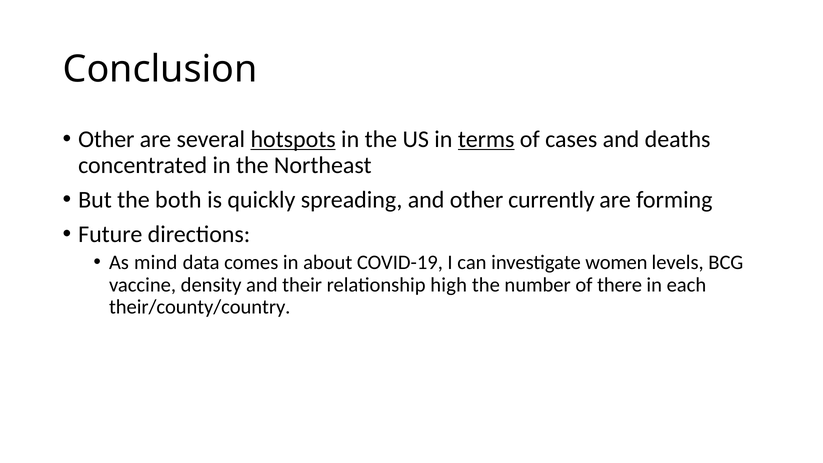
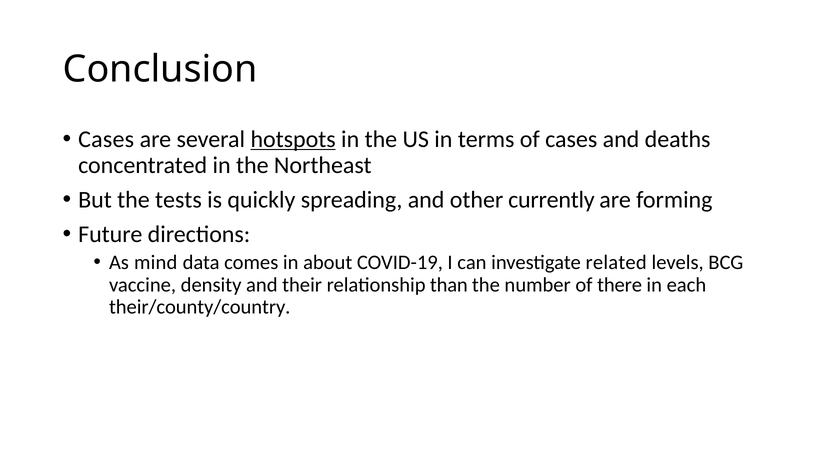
Other: Other -> Cases (106, 139)
terms underline: present -> none (486, 139)
both: both -> tests (178, 200)
women: women -> related (616, 262)
high: high -> than (449, 285)
